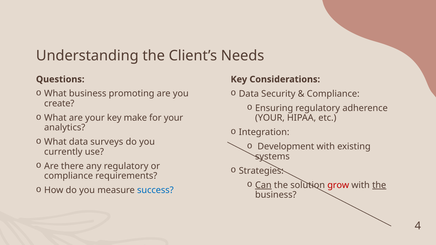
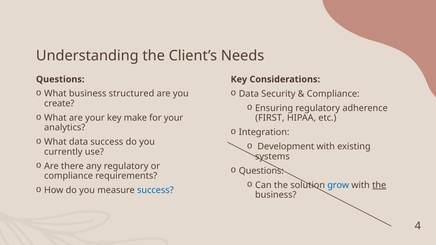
promoting: promoting -> structured (132, 94)
YOUR: YOUR -> FIRST (270, 118)
data surveys: surveys -> success (107, 142)
Strategies: Strategies -> Questions (261, 171)
Can underline: present -> none (263, 185)
grow colour: red -> blue (338, 185)
